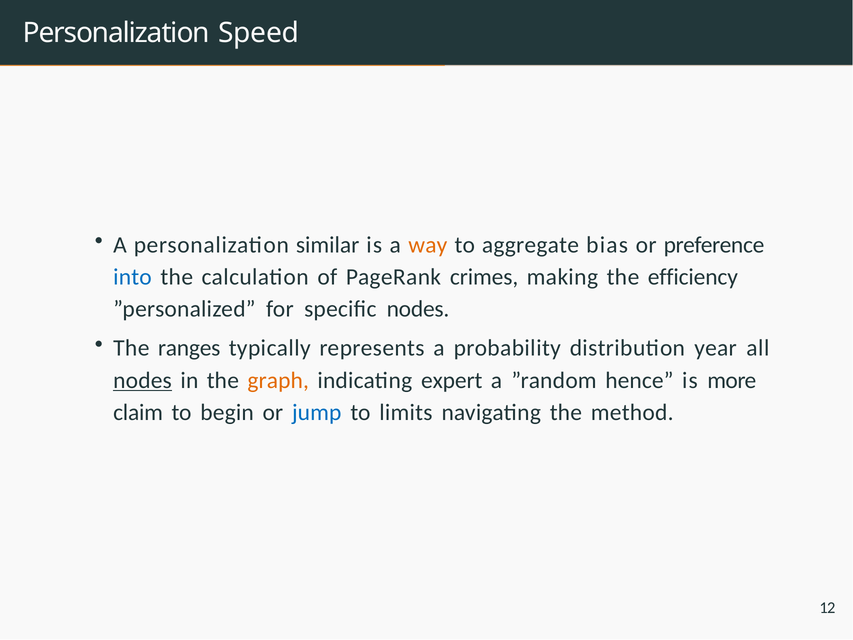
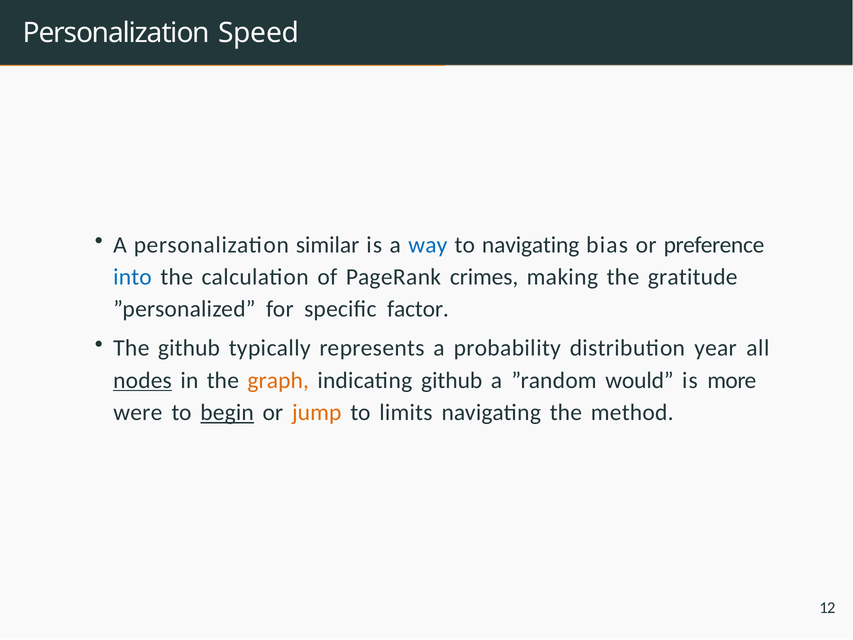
way colour: orange -> blue (428, 245)
to aggregate: aggregate -> navigating (531, 245)
efficiency: efficiency -> gratitude (693, 277)
specific nodes: nodes -> factor (418, 309)
The ranges: ranges -> github (189, 348)
indicating expert: expert -> github (452, 381)
hence: hence -> would (639, 381)
claim: claim -> were (138, 413)
begin underline: none -> present (227, 413)
jump colour: blue -> orange (317, 413)
